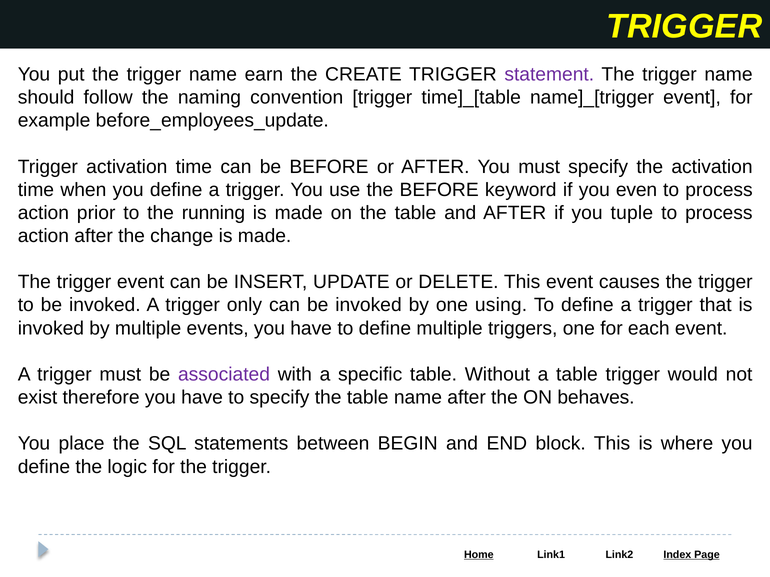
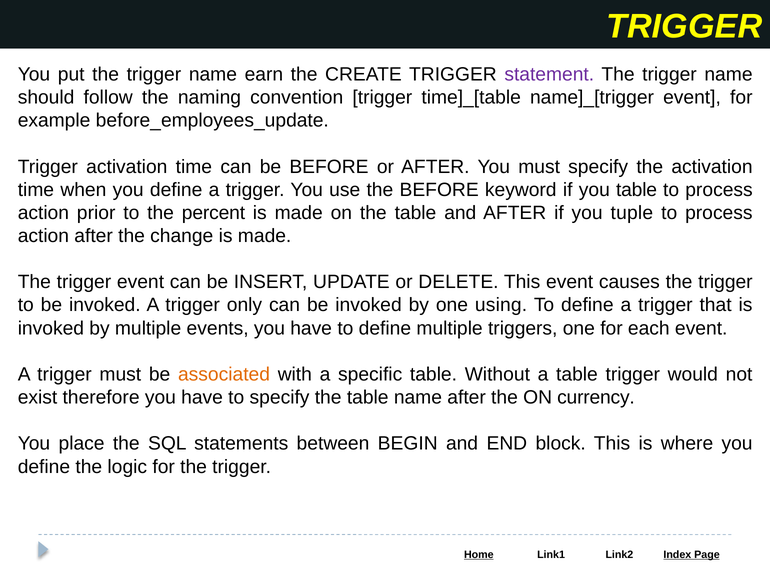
you even: even -> table (637, 190)
running: running -> percent (213, 213)
associated colour: purple -> orange (224, 375)
behaves: behaves -> currency (596, 398)
